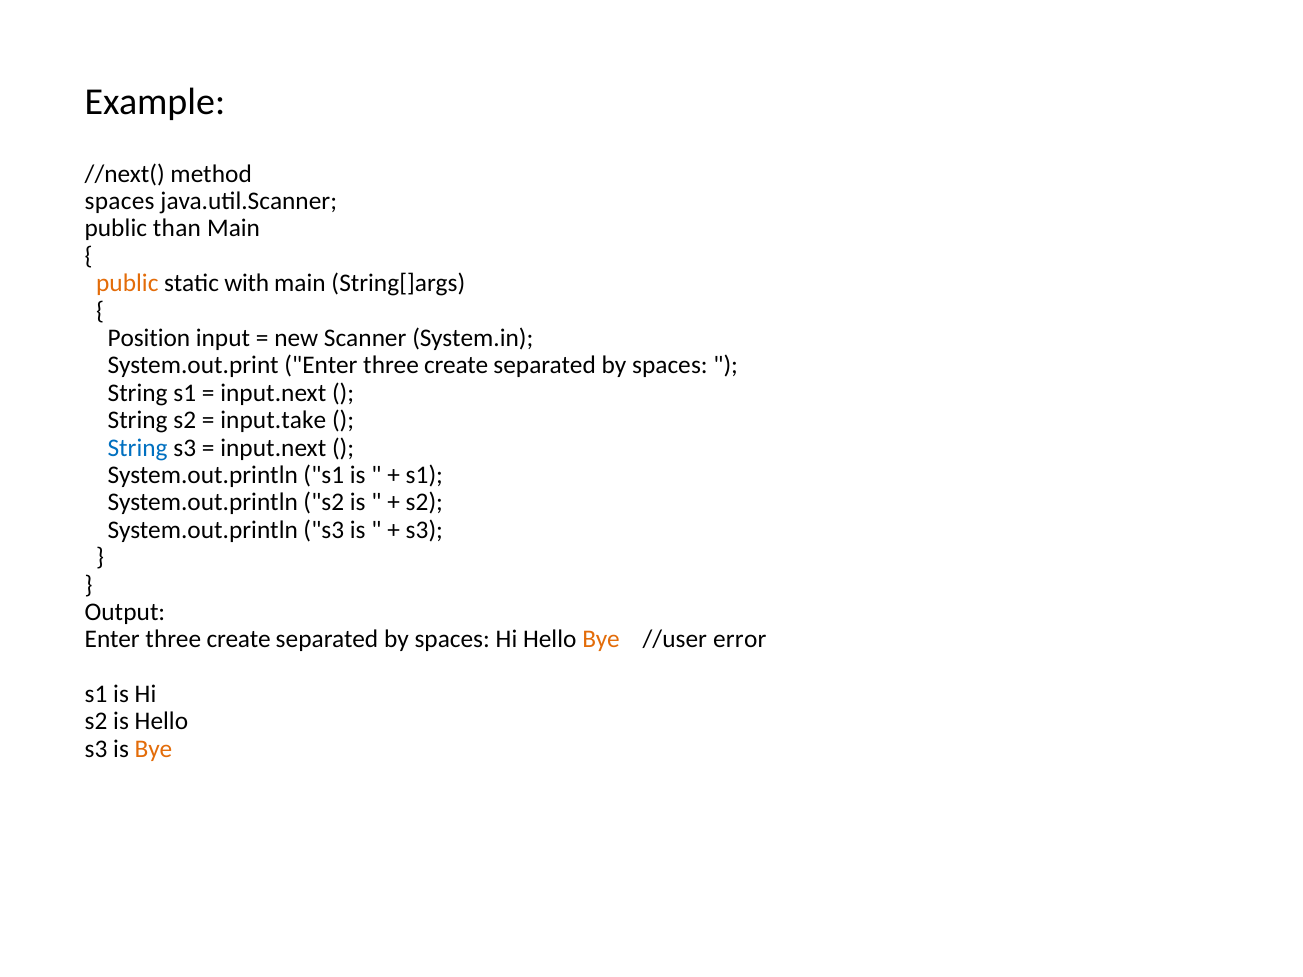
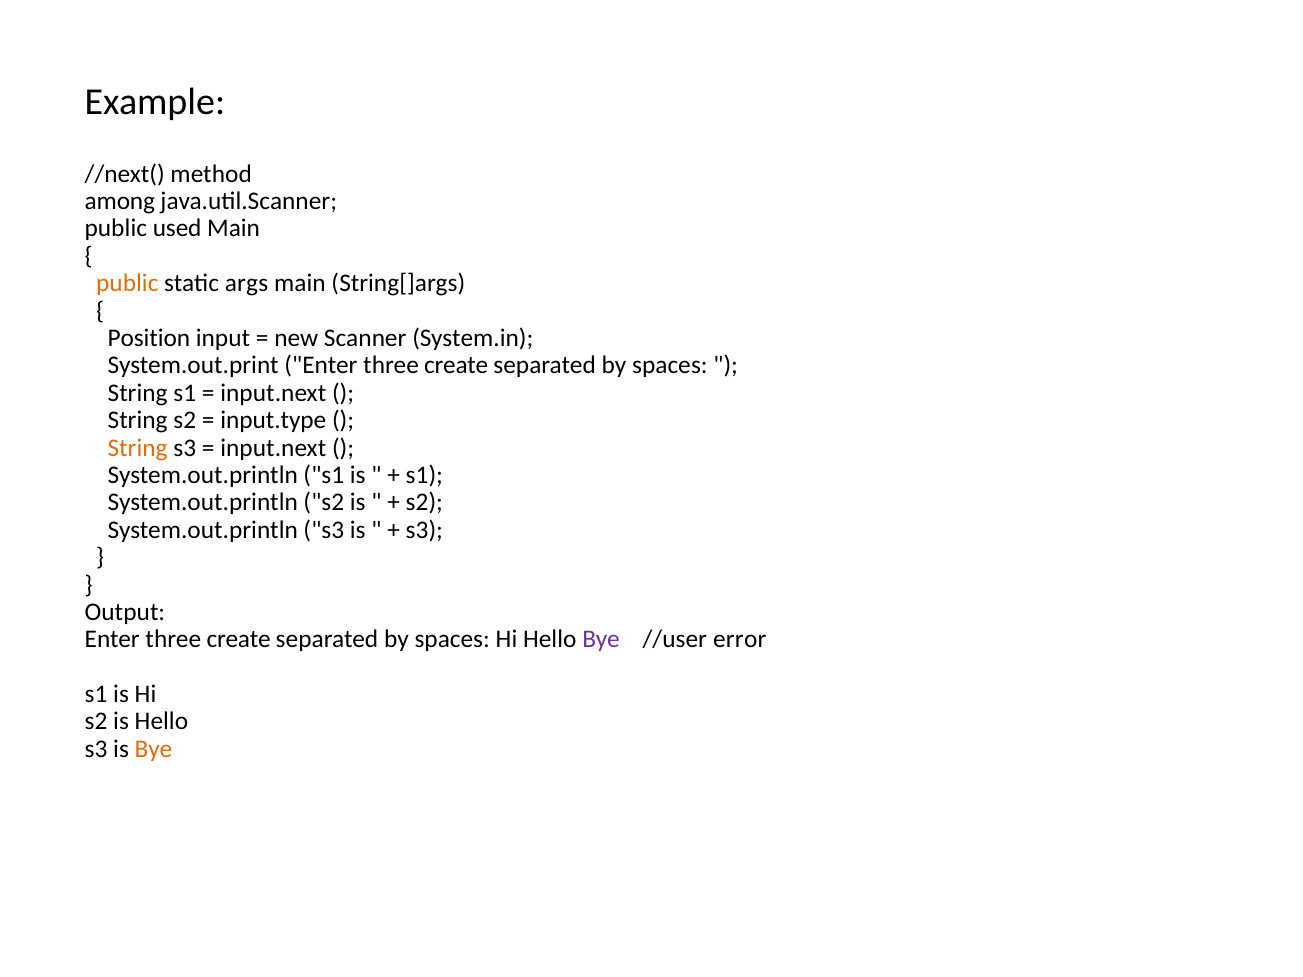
spaces: spaces -> among (120, 201)
than: than -> used (177, 229)
with: with -> args (246, 283)
input.take: input.take -> input.type (273, 420)
String colour: blue -> orange (138, 448)
Bye colour: orange -> purple (601, 640)
